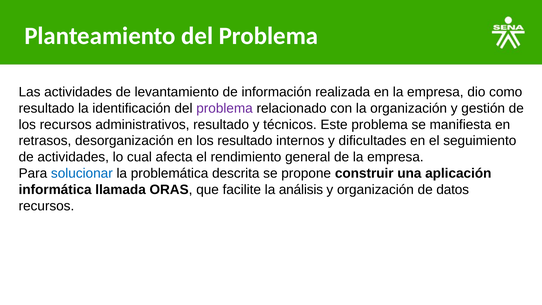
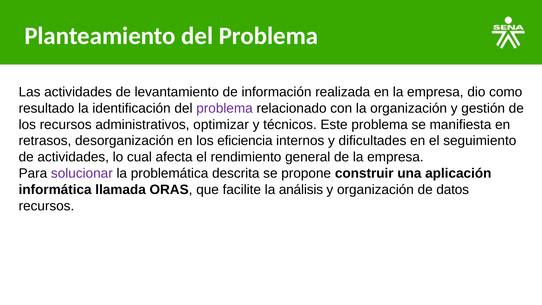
administrativos resultado: resultado -> optimizar (221, 124)
los resultado: resultado -> eficiencia (245, 141)
solucionar colour: blue -> purple (82, 173)
